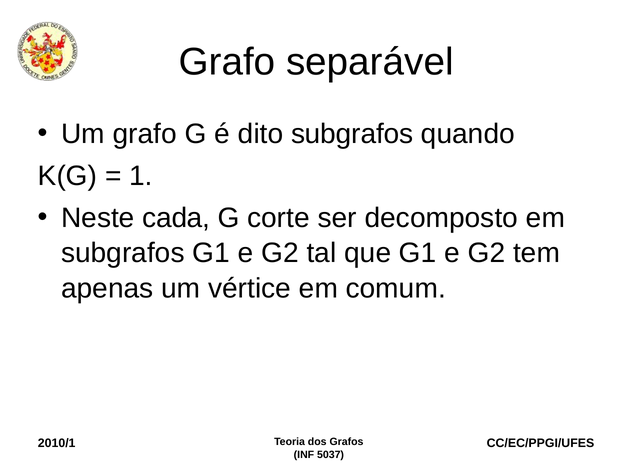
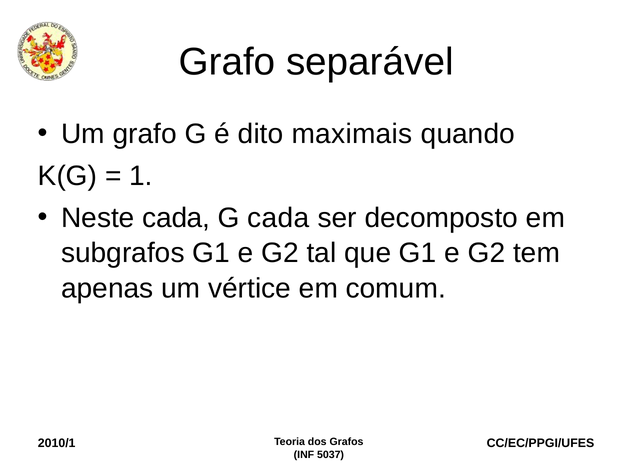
dito subgrafos: subgrafos -> maximais (352, 134)
G corte: corte -> cada (278, 218)
